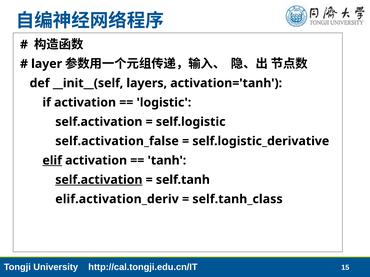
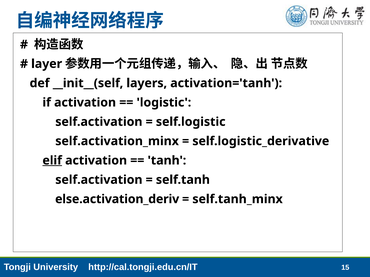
self.activation_false: self.activation_false -> self.activation_minx (117, 141)
self.activation underline: present -> none (99, 180)
elif.activation_deriv: elif.activation_deriv -> else.activation_deriv (117, 199)
self.tanh_class: self.tanh_class -> self.tanh_minx (238, 199)
